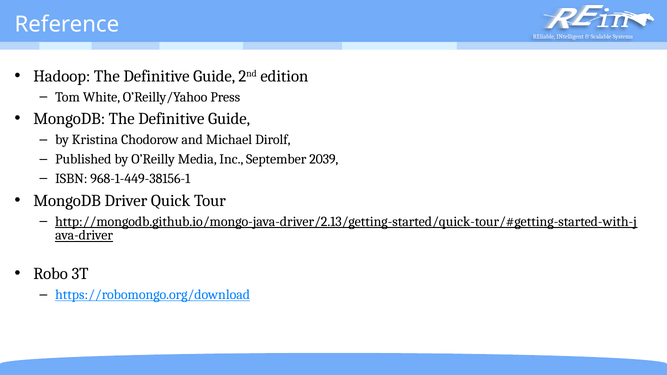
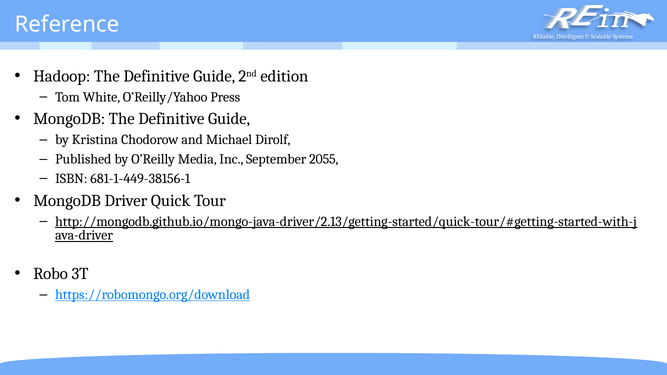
2039: 2039 -> 2055 (324, 159)
968-1-449-38156-1: 968-1-449-38156-1 -> 681-1-449-38156-1 (140, 179)
